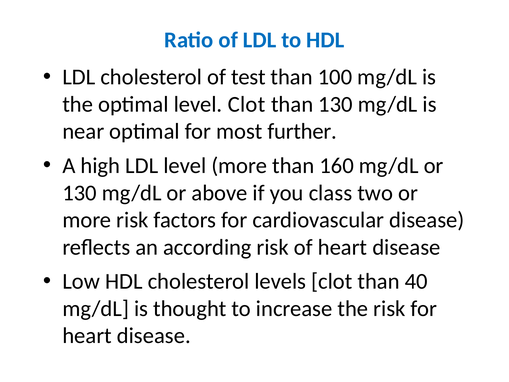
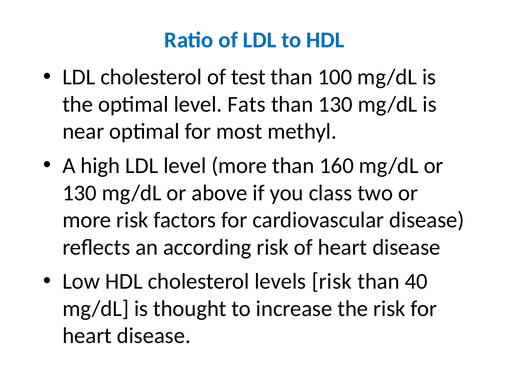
level Clot: Clot -> Fats (247, 104)
further: further -> methyl (302, 131)
levels clot: clot -> risk (332, 281)
